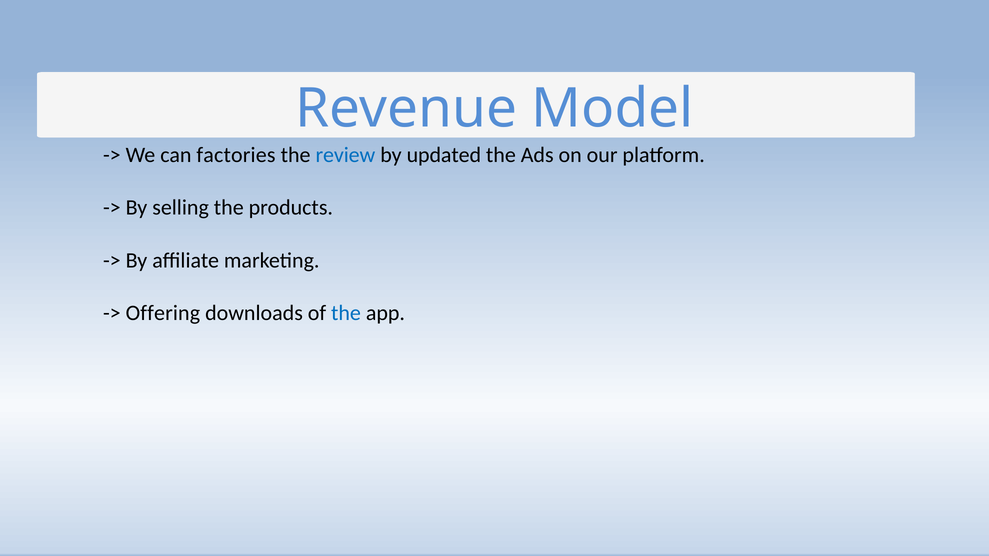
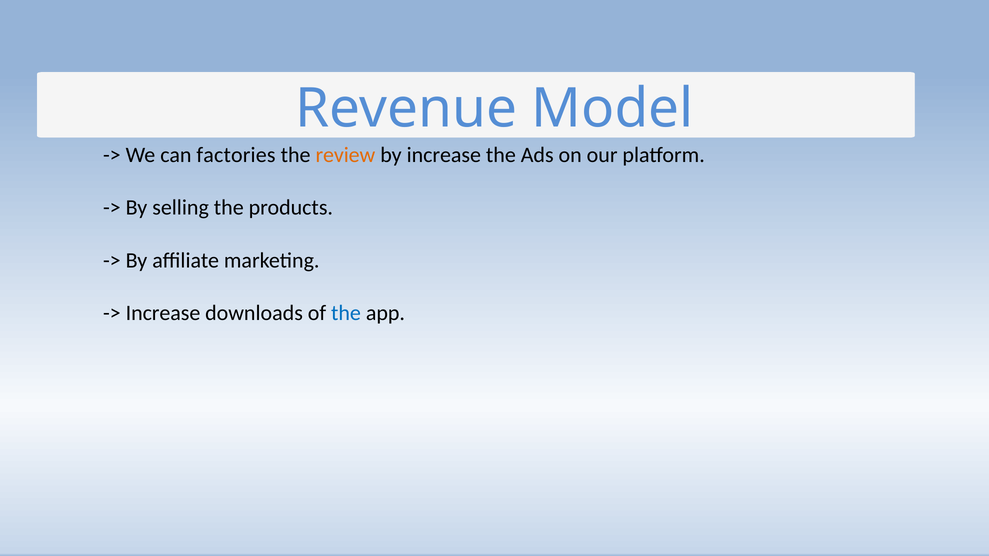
review colour: blue -> orange (345, 155)
by updated: updated -> increase (444, 155)
Offering: Offering -> Increase (163, 313)
